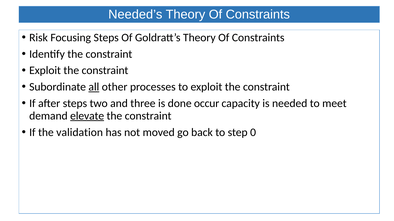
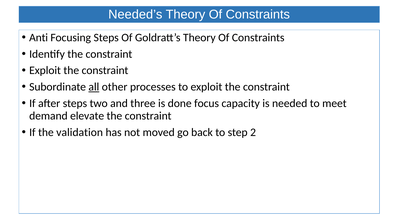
Risk: Risk -> Anti (39, 38)
occur: occur -> focus (207, 104)
elevate underline: present -> none (87, 116)
0: 0 -> 2 (253, 133)
